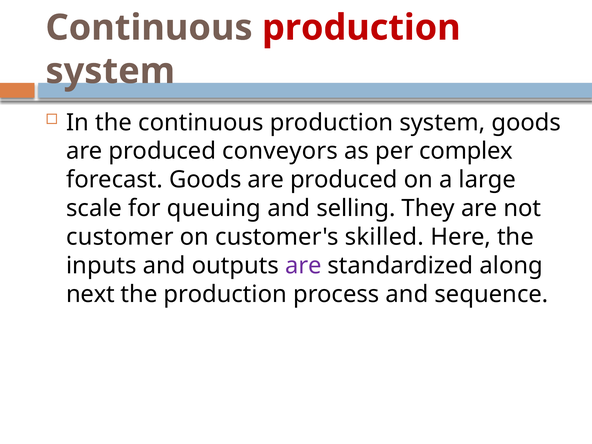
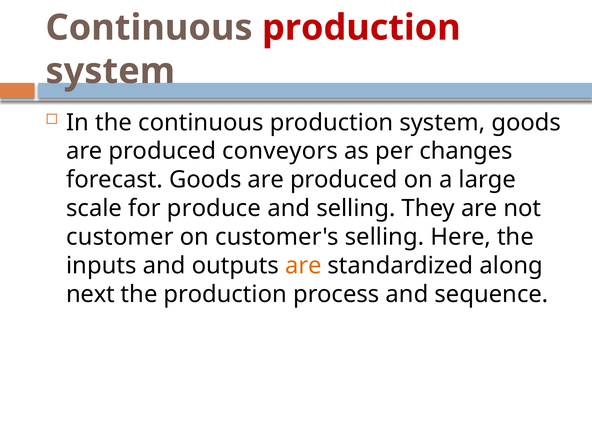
complex: complex -> changes (466, 151)
queuing: queuing -> produce (214, 208)
customer's skilled: skilled -> selling (384, 237)
are colour: purple -> orange (303, 266)
